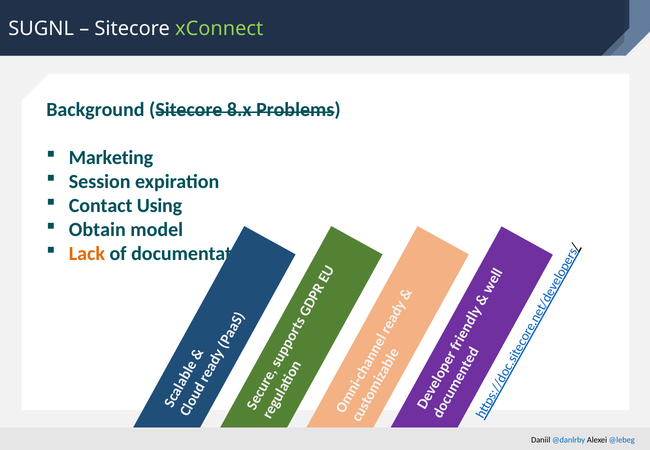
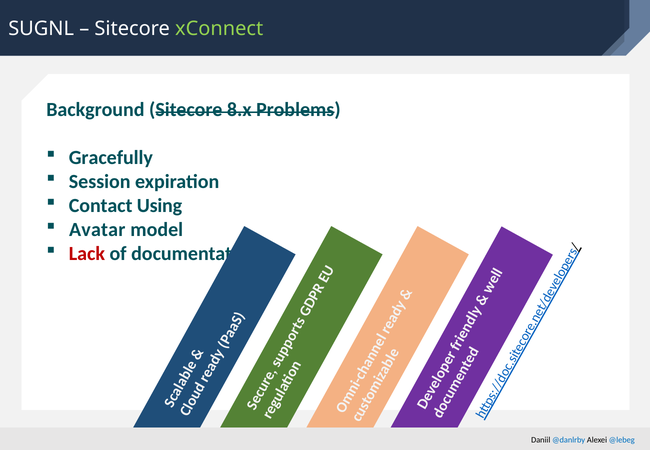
Marketing: Marketing -> Gracefully (111, 158)
Obtain: Obtain -> Avatar (97, 230)
Lack colour: orange -> red (87, 254)
